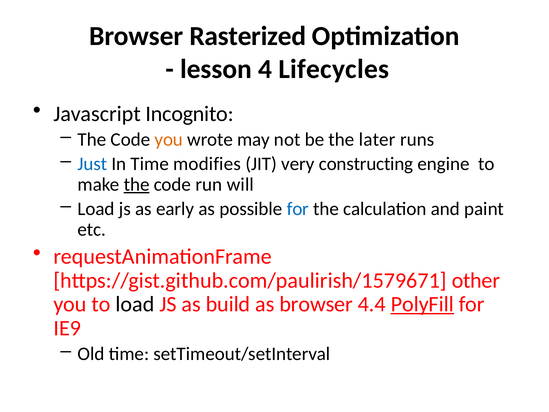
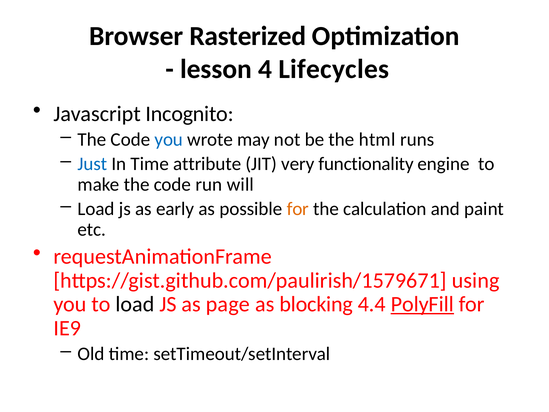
you colour: orange -> blue (169, 139)
later: later -> html (377, 139)
modifies: modifies -> attribute (207, 164)
constructing: constructing -> functionality (366, 164)
the underline: present -> none (137, 184)
for colour: blue -> orange (298, 209)
other: other -> using (476, 280)
build: build -> page (228, 304)
as browser: browser -> blocking (316, 304)
